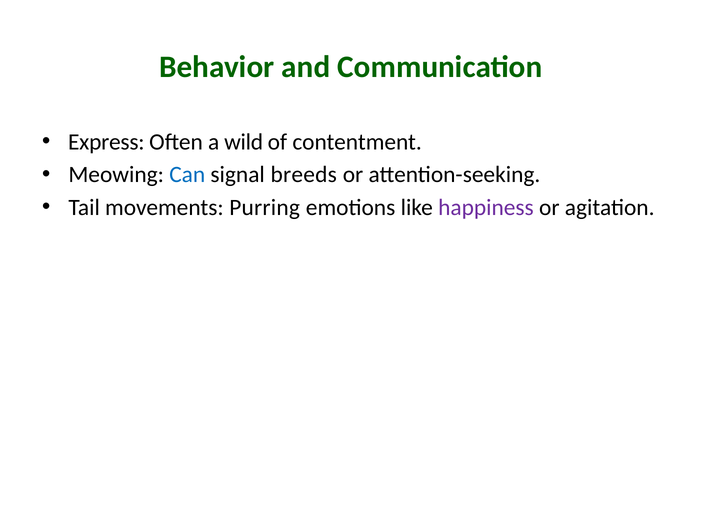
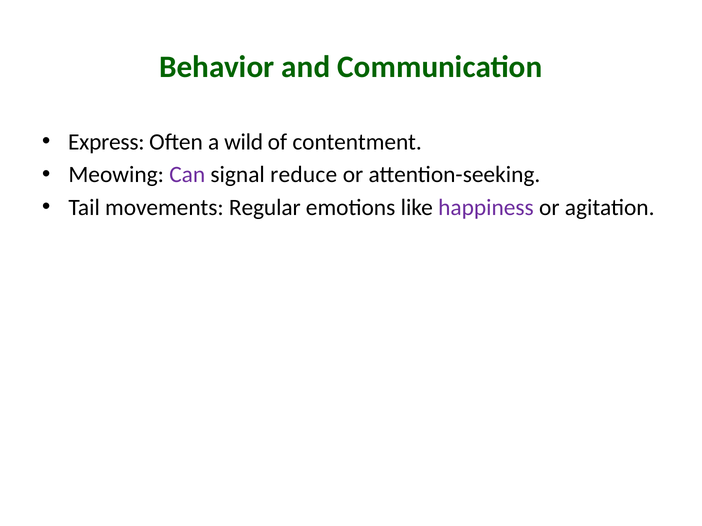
Can colour: blue -> purple (187, 175)
breeds: breeds -> reduce (304, 175)
Purring: Purring -> Regular (265, 208)
